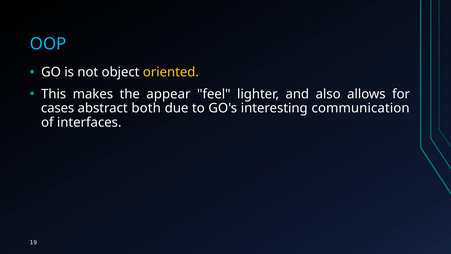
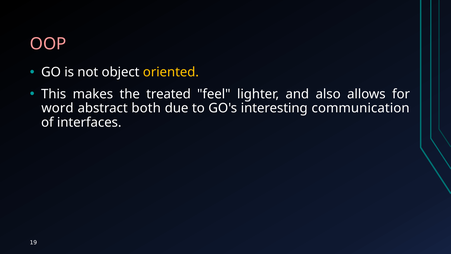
OOP colour: light blue -> pink (48, 44)
appear: appear -> treated (169, 94)
cases: cases -> word (57, 108)
